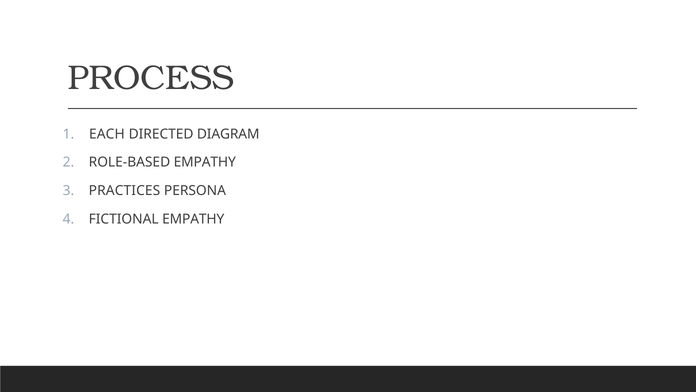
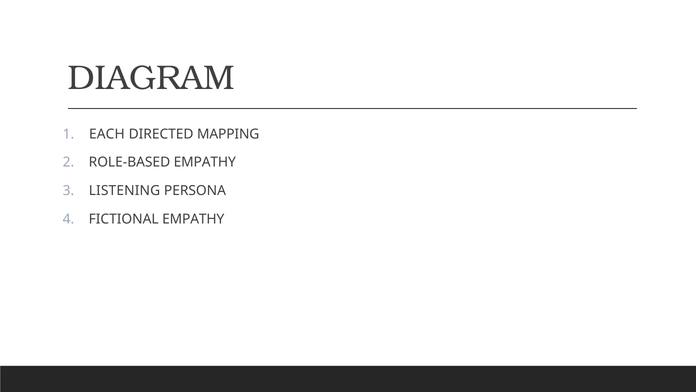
PROCESS: PROCESS -> DIAGRAM (151, 78)
DIAGRAM: DIAGRAM -> MAPPING (228, 134)
PRACTICES: PRACTICES -> LISTENING (125, 190)
